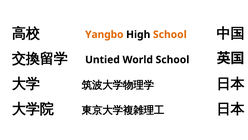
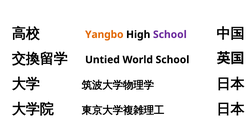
School colour: orange -> purple (170, 34)
